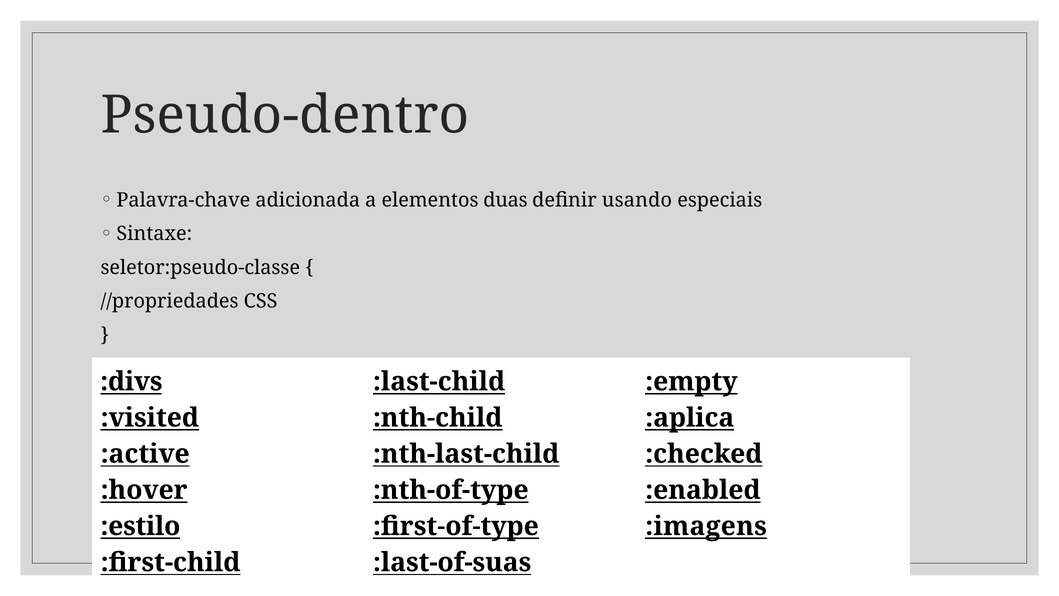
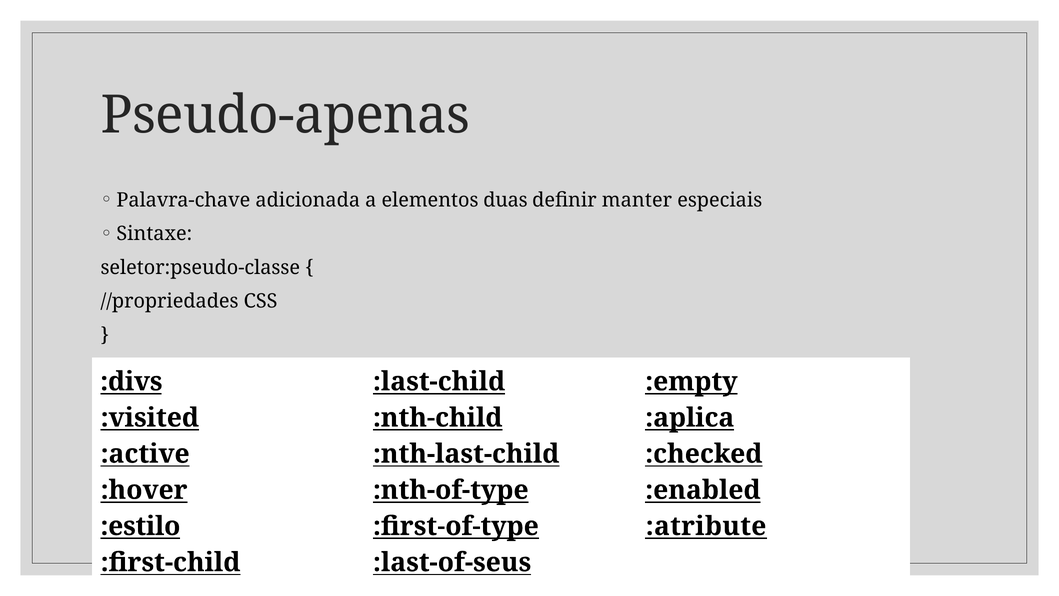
Pseudo-dentro: Pseudo-dentro -> Pseudo-apenas (285, 115)
usando: usando -> manter (637, 200)
:imagens: :imagens -> :atribute (706, 526)
:last-of-suas: :last-of-suas -> :last-of-seus (452, 562)
